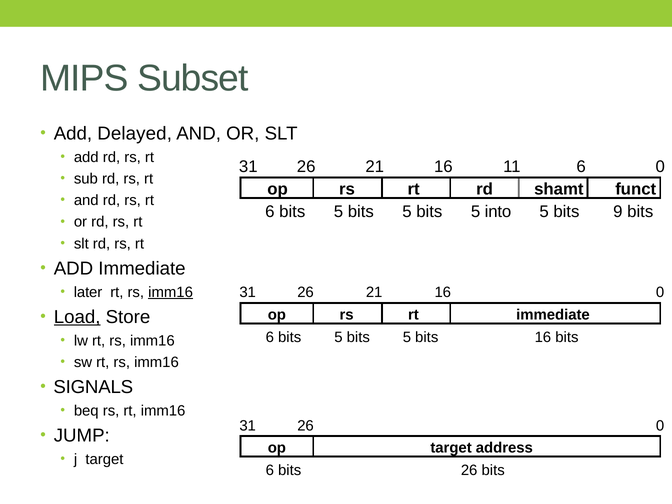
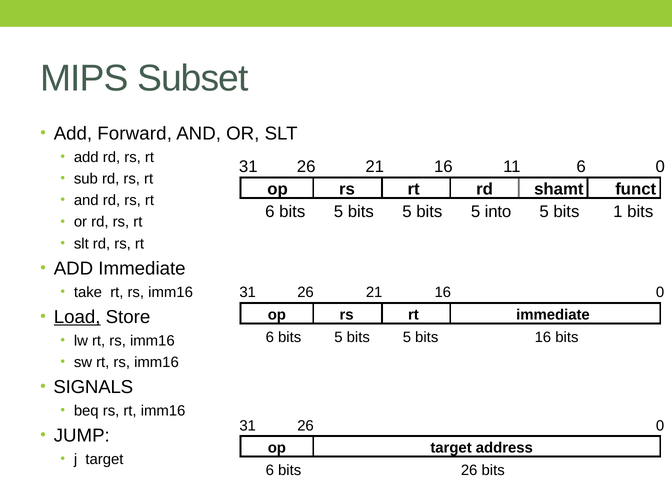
Delayed: Delayed -> Forward (135, 133)
9: 9 -> 1 (618, 212)
later: later -> take (88, 292)
imm16 underline: present -> none (171, 292)
